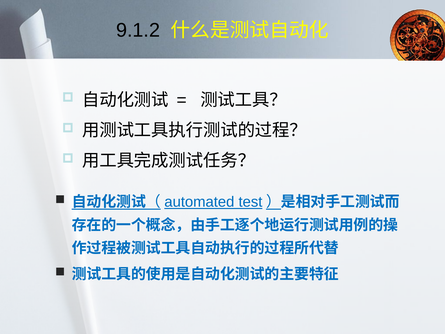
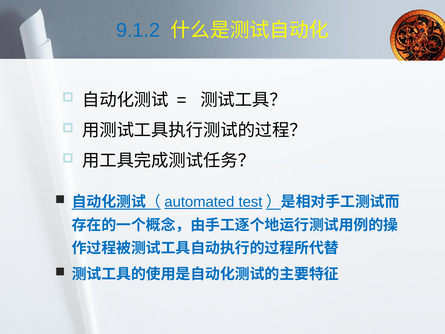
9.1.2 colour: black -> blue (138, 30)
